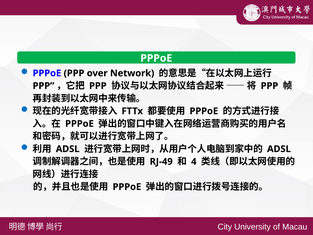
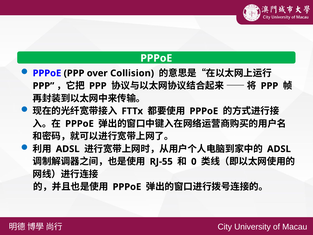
Network: Network -> Collision (132, 73)
RJ-49: RJ-49 -> RJ-55 (161, 161)
4: 4 -> 0 (194, 161)
